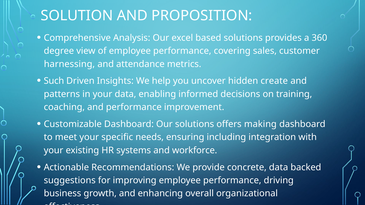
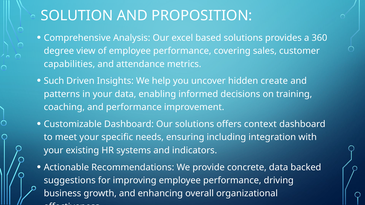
harnessing: harnessing -> capabilities (69, 64)
making: making -> context (260, 124)
workforce: workforce -> indicators (195, 151)
